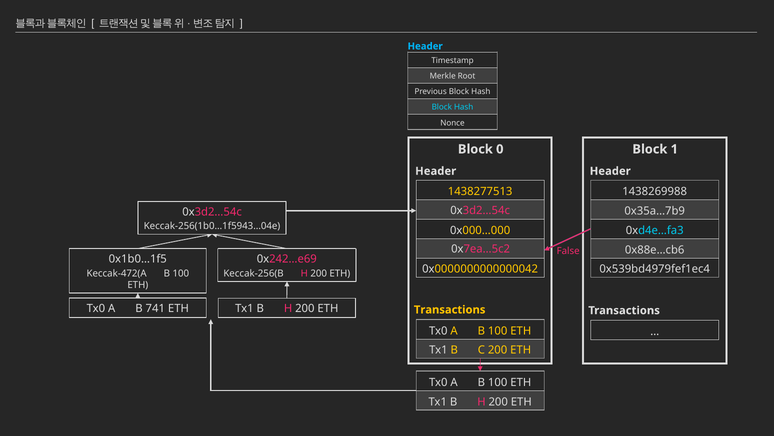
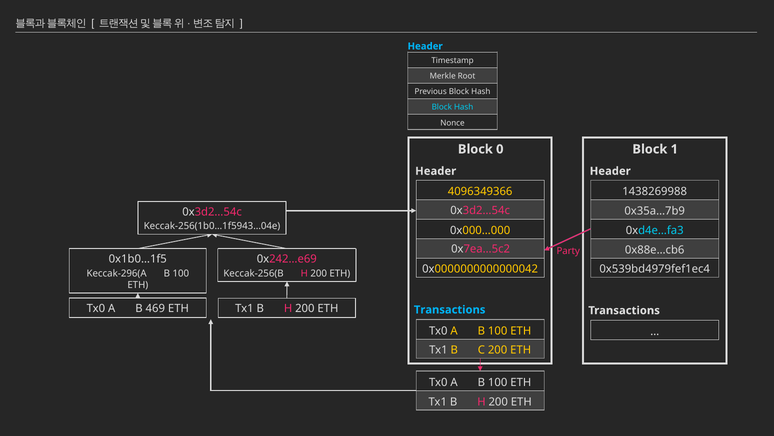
1438277513: 1438277513 -> 4096349366 (480, 191)
False: False -> Party (568, 251)
Keccak-472(A: Keccak-472(A -> Keccak-296(A (117, 273)
741: 741 -> 469 (155, 308)
Transactions colour: yellow -> light blue (450, 309)
